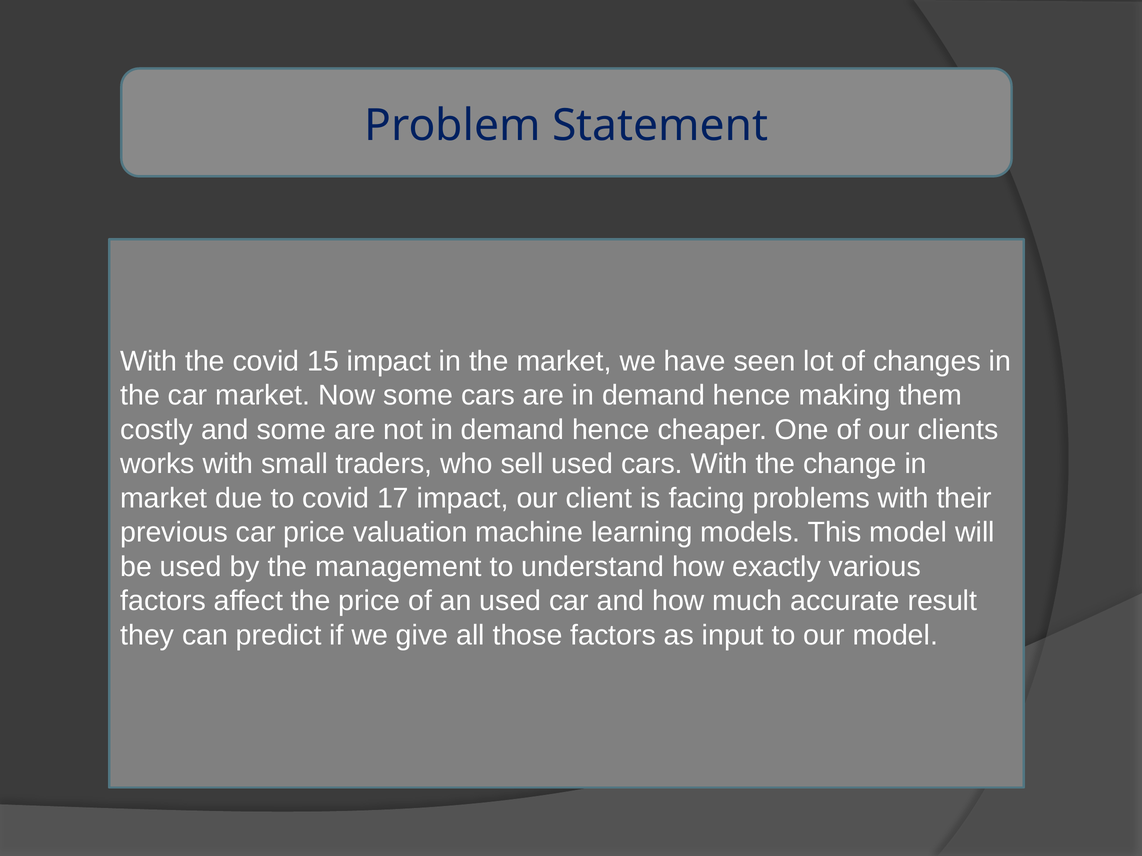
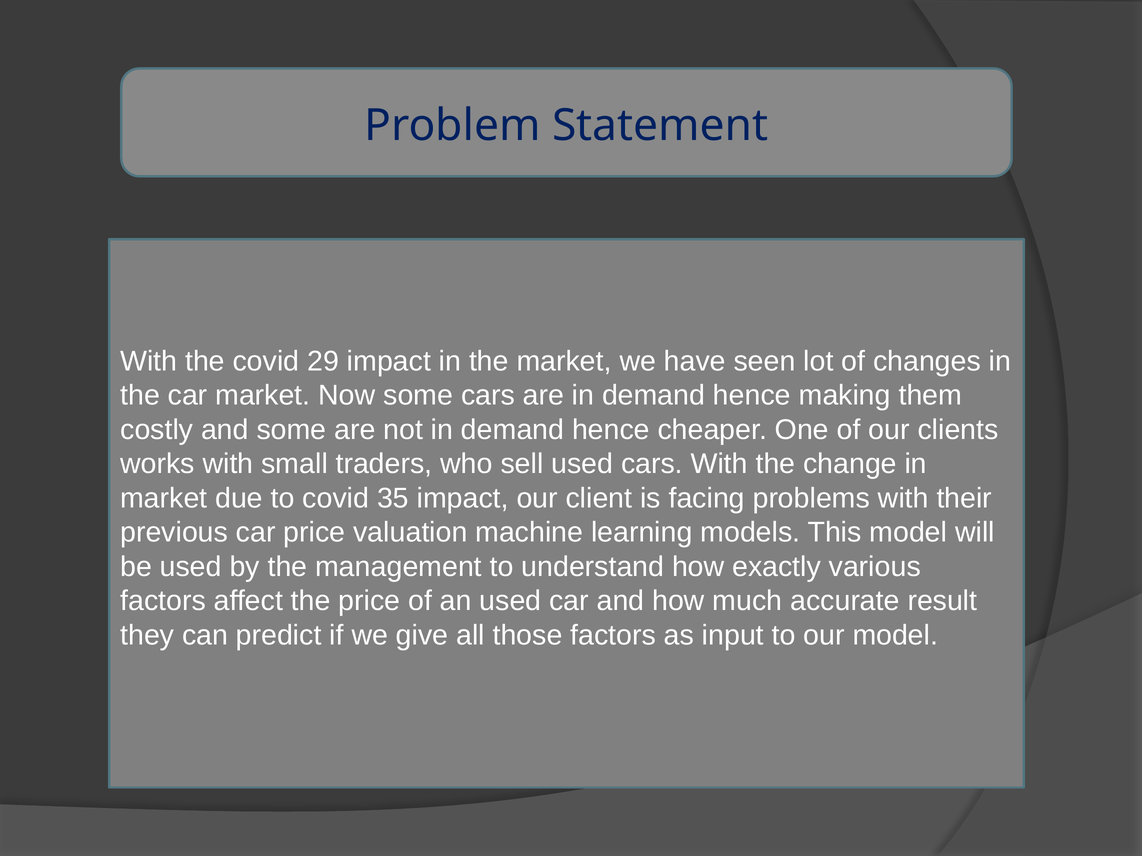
15: 15 -> 29 (323, 362)
17: 17 -> 35 (393, 499)
